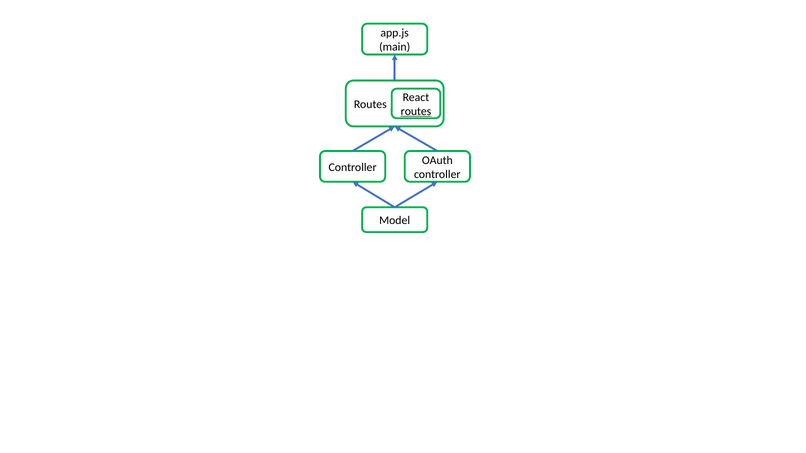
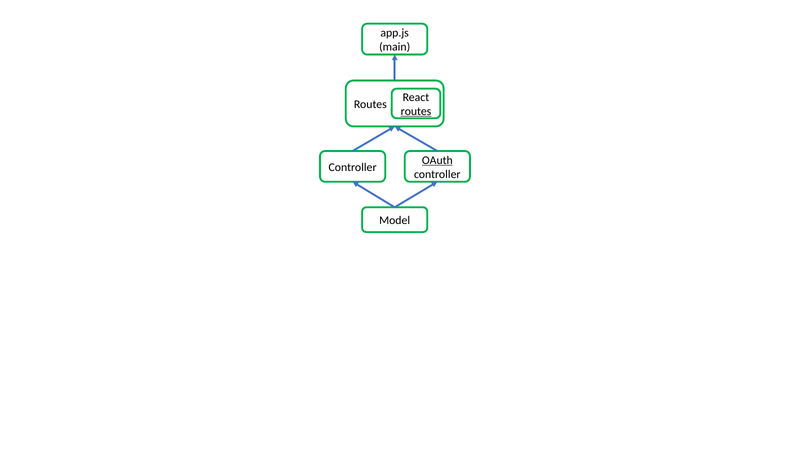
OAuth underline: none -> present (437, 160)
